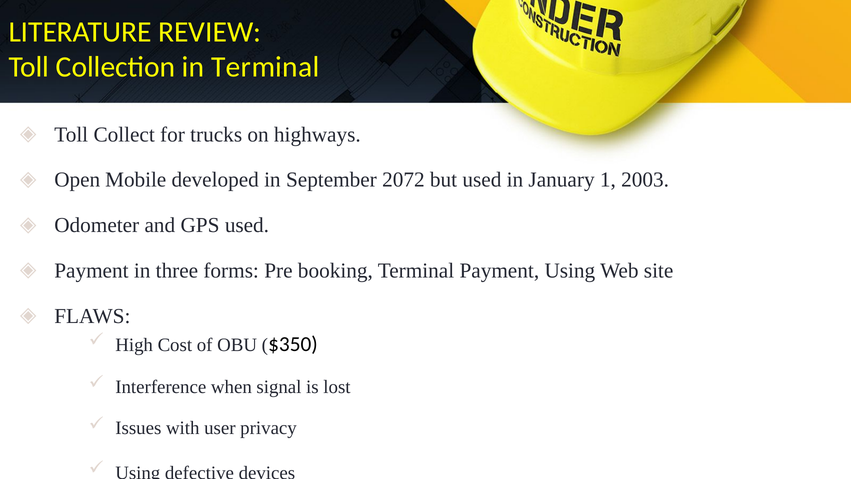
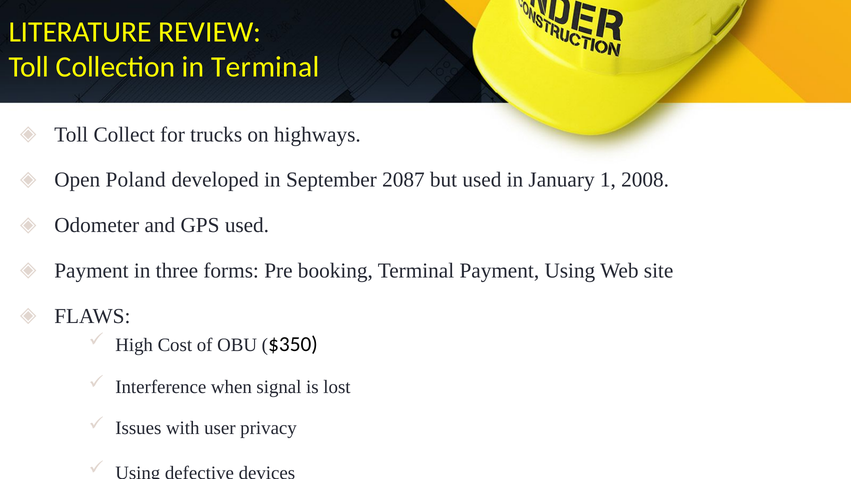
Mobile: Mobile -> Poland (136, 180)
2072: 2072 -> 2087 (403, 180)
2003: 2003 -> 2008 (645, 180)
